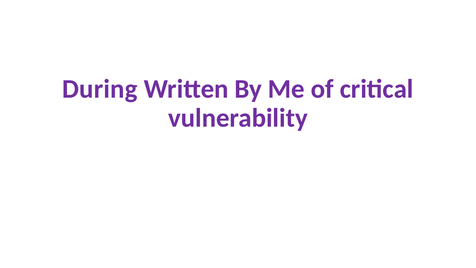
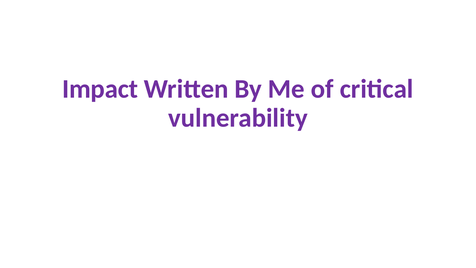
During: During -> Impact (100, 89)
